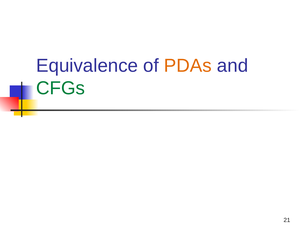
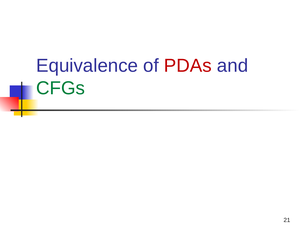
PDAs colour: orange -> red (188, 66)
